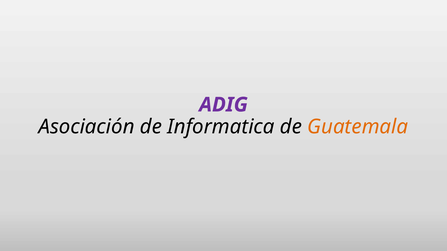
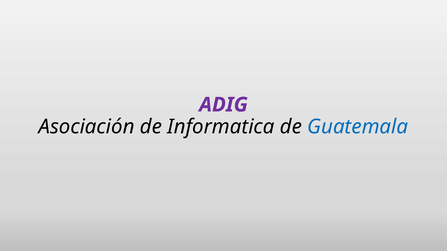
Guatemala colour: orange -> blue (358, 127)
